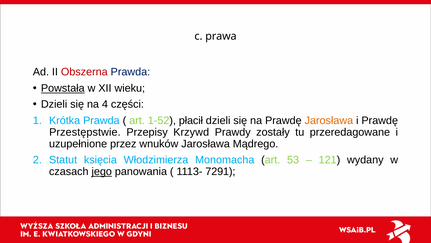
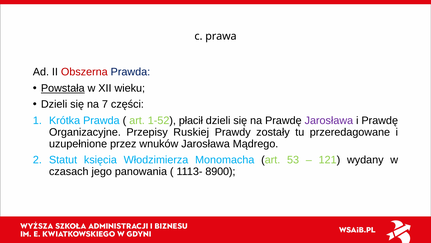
4: 4 -> 7 (105, 104)
Jarosława colour: orange -> purple (329, 120)
Przestępstwie: Przestępstwie -> Organizacyjne (85, 132)
Krzywd: Krzywd -> Ruskiej (191, 132)
jego underline: present -> none (102, 171)
7291: 7291 -> 8900 (220, 171)
